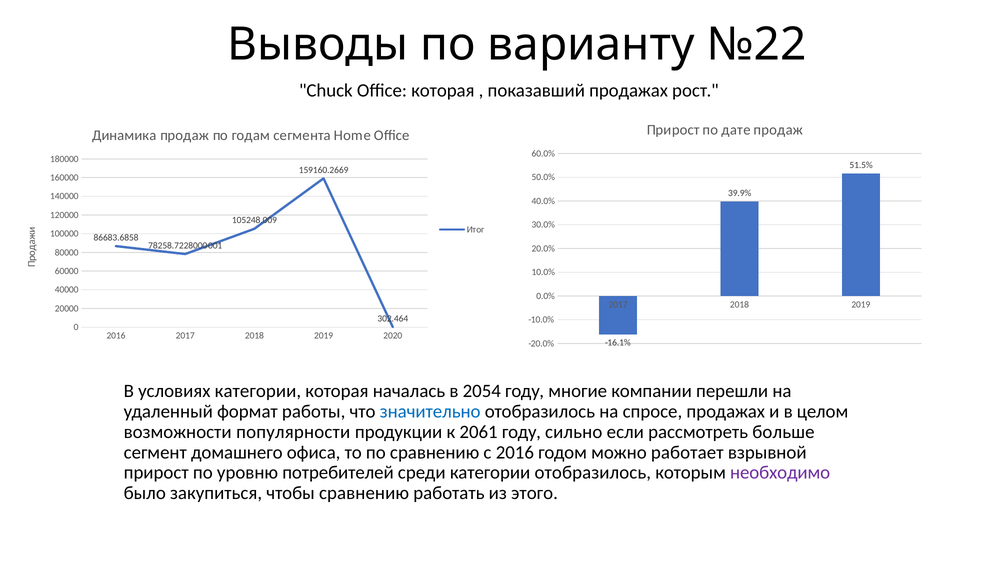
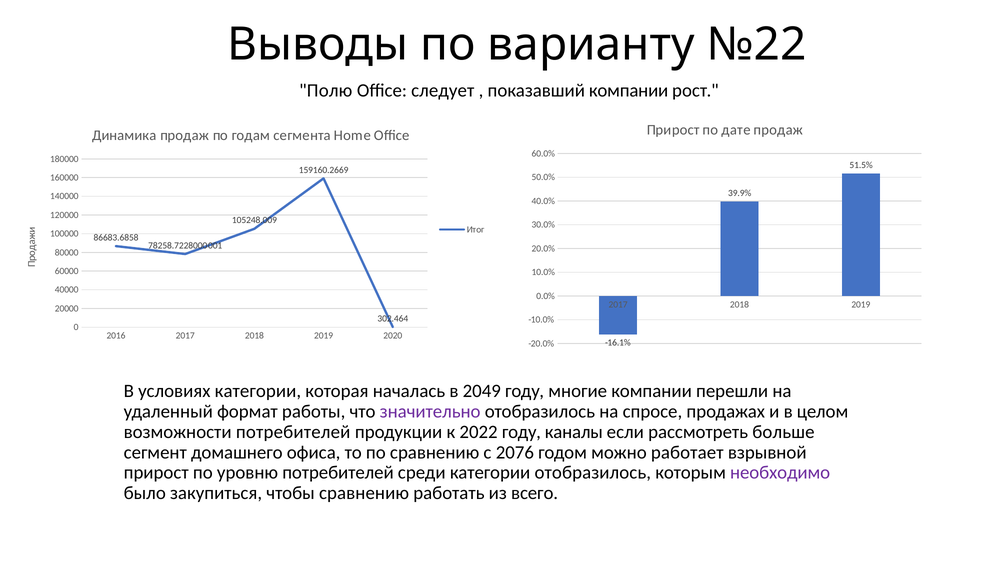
Chuck: Chuck -> Полю (326, 91)
Office которая: которая -> следует (443, 91)
показавший продажах: продажах -> компании (629, 91)
2054: 2054 -> 2049 (482, 391)
значительно colour: blue -> purple (430, 411)
возможности популярности: популярности -> потребителей (293, 432)
2061: 2061 -> 2022 (479, 432)
сильно: сильно -> каналы (574, 432)
с 2016: 2016 -> 2076 (515, 452)
этого: этого -> всего (535, 493)
